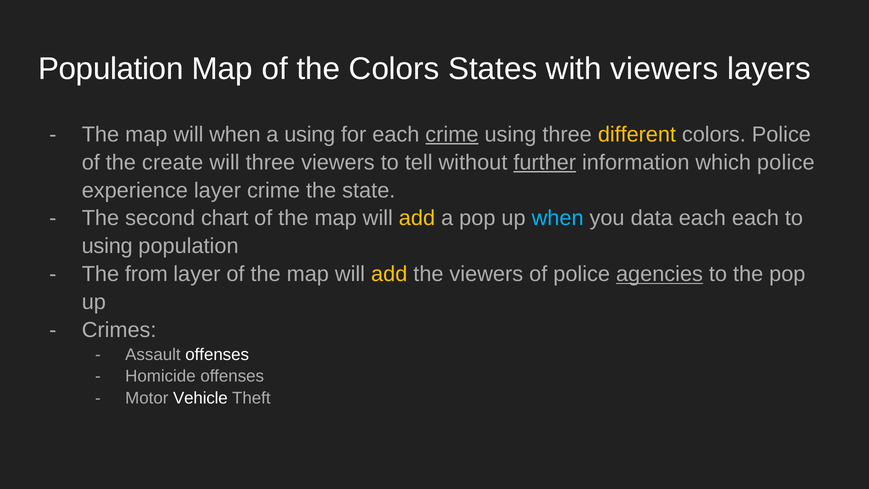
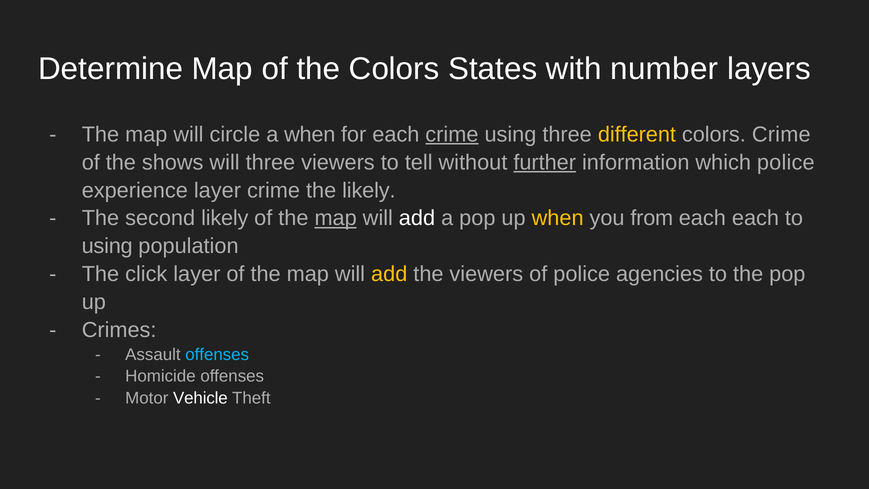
Population: Population -> Determine (111, 69)
with viewers: viewers -> number (664, 69)
will when: when -> circle (235, 134)
a using: using -> when (310, 134)
colors Police: Police -> Crime (781, 134)
create: create -> shows (173, 162)
the state: state -> likely (369, 190)
second chart: chart -> likely (225, 218)
map underline: none -> present (336, 218)
add colour: yellow -> white (417, 218)
when colour: light blue -> yellow (558, 218)
data: data -> from (652, 218)
from: from -> click (146, 274)
agencies underline: present -> none (660, 274)
offenses colour: white -> light blue (217, 354)
